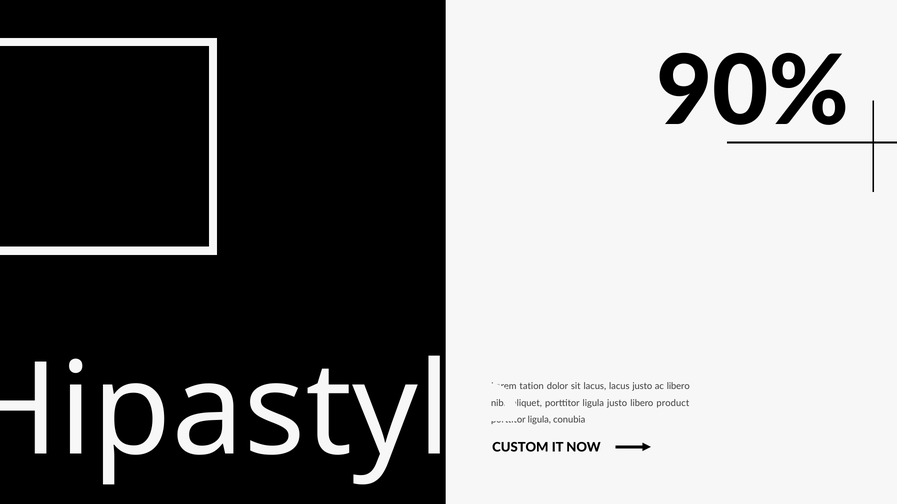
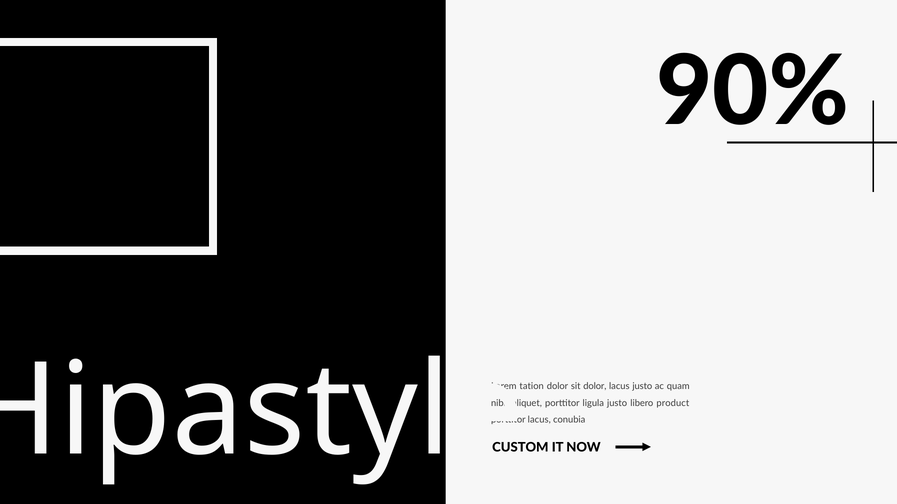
sit lacus: lacus -> dolor (595, 387)
ac libero: libero -> quam (678, 387)
ligula: ligula -> lacus (539, 420)
